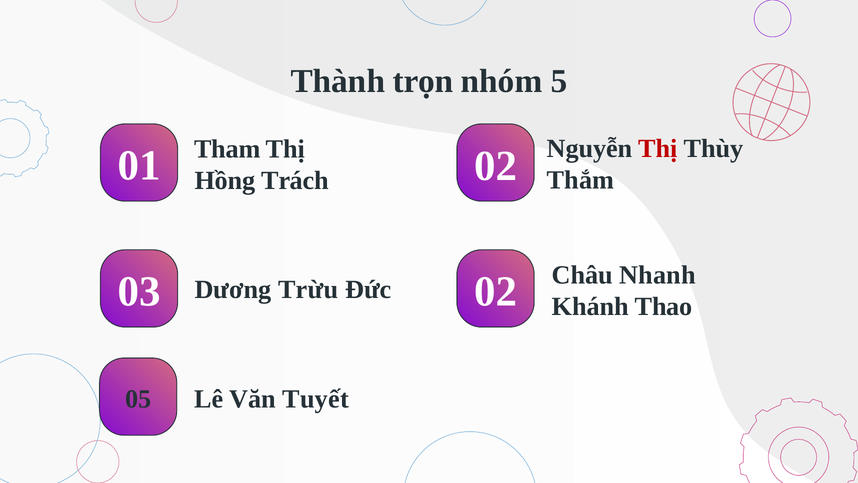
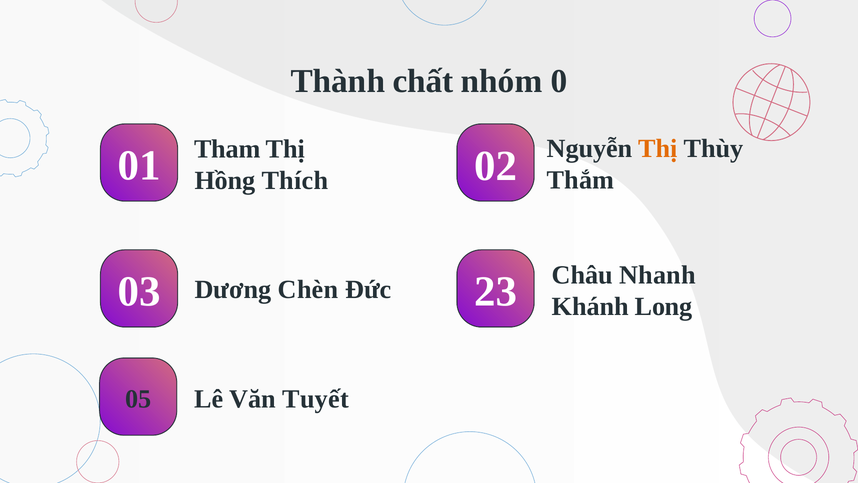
trọn: trọn -> chất (423, 81)
5: 5 -> 0 (559, 81)
Thị colour: red -> orange (658, 149)
Trách: Trách -> Thích (295, 181)
03 02: 02 -> 23 (496, 292)
Trừu: Trừu -> Chèn (308, 290)
Thao: Thao -> Long (664, 306)
